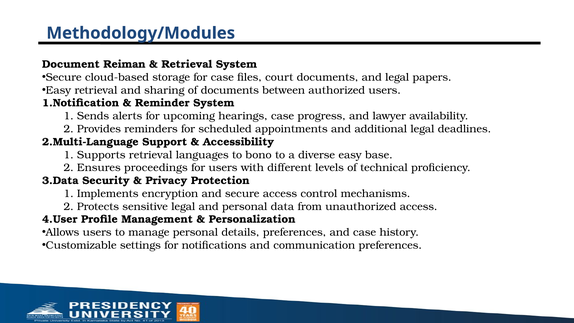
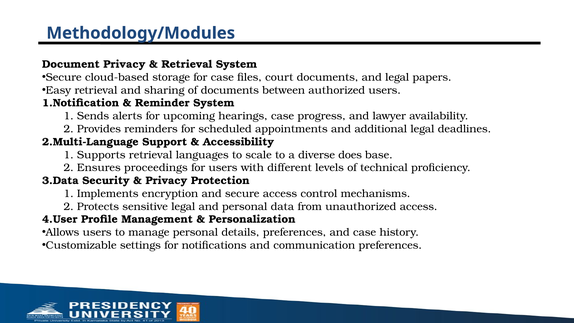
Document Reiman: Reiman -> Privacy (124, 64)
bono: bono -> scale (259, 155)
diverse easy: easy -> does (350, 155)
